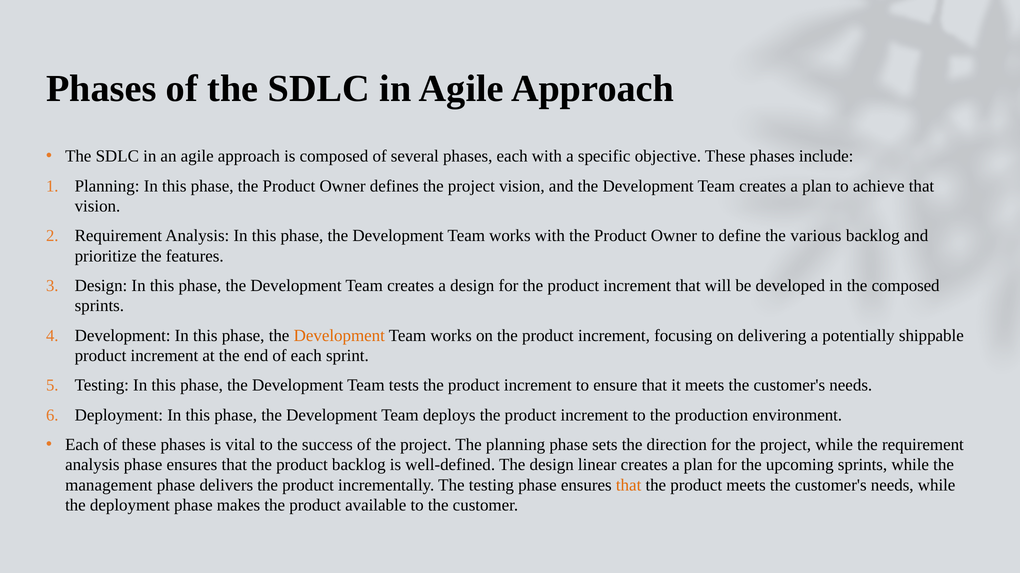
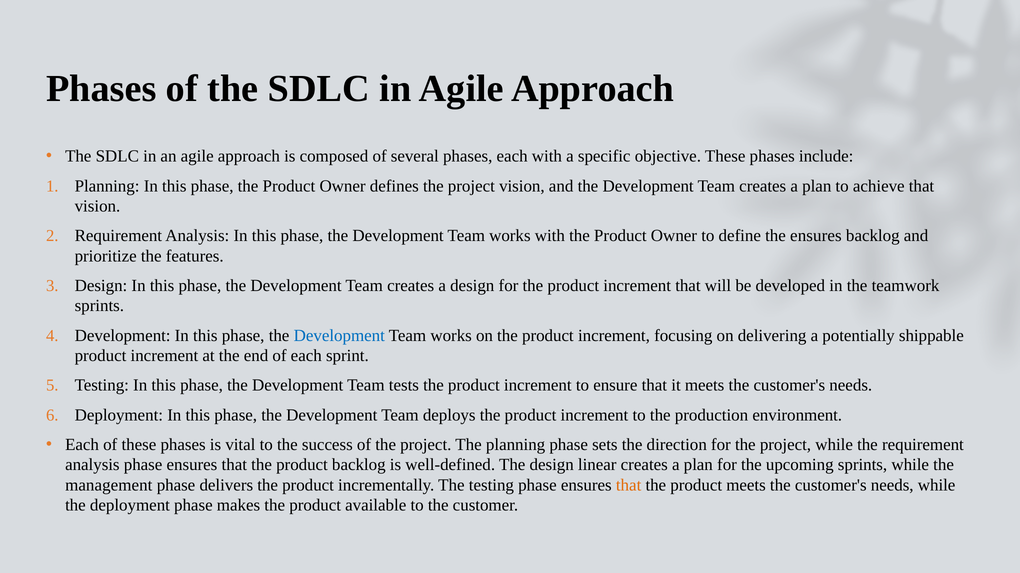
the various: various -> ensures (816, 236)
the composed: composed -> teamwork (906, 286)
Development colour: orange -> blue (339, 336)
